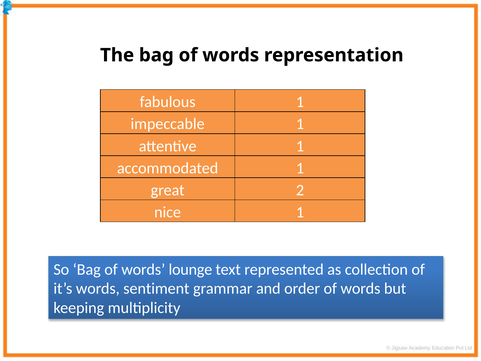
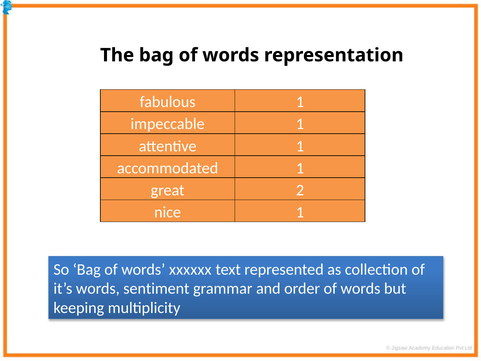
lounge: lounge -> xxxxxx (190, 269)
